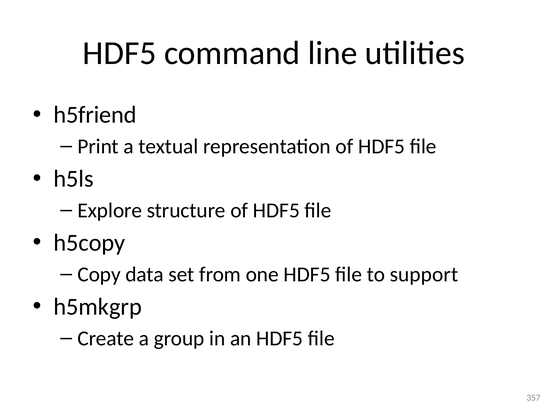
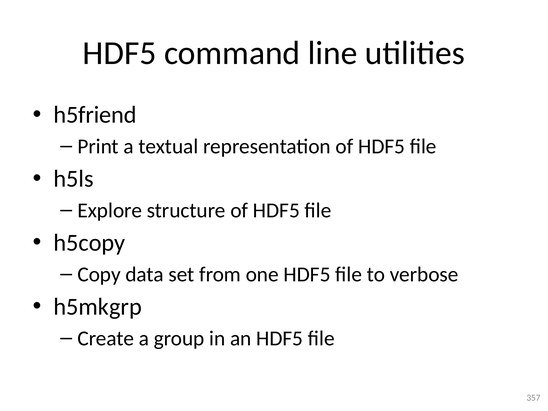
support: support -> verbose (424, 274)
